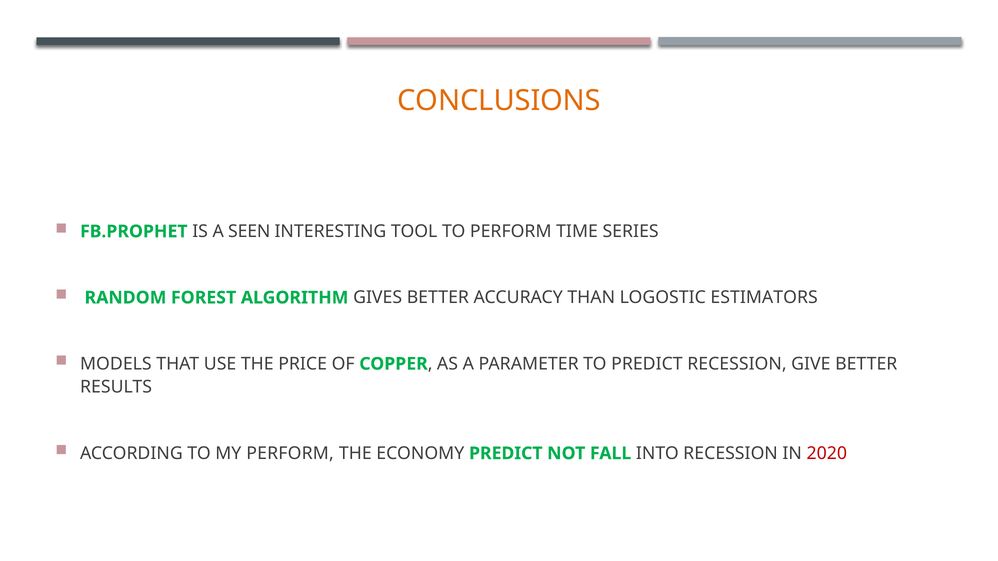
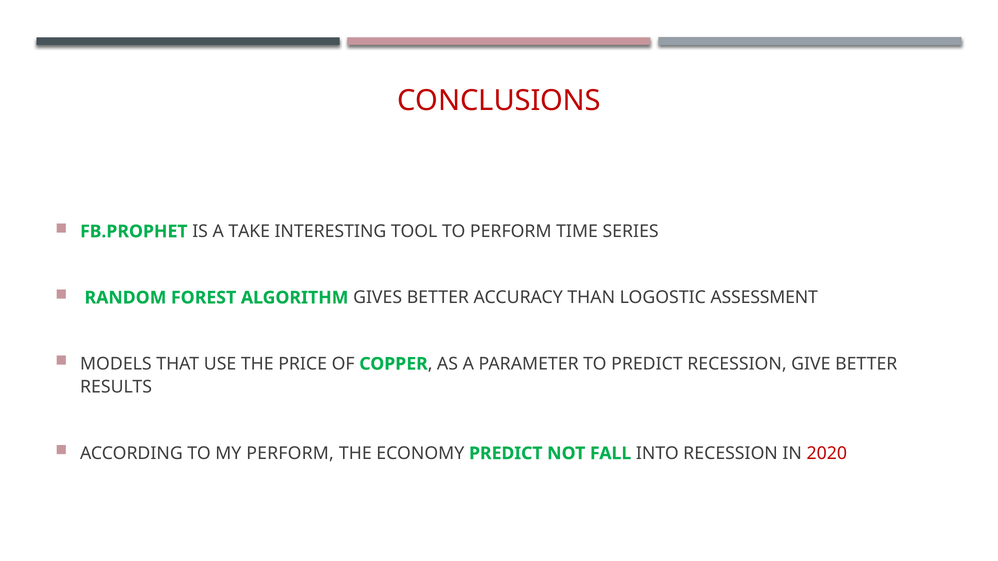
CONCLUSIONS colour: orange -> red (499, 101)
SEEN: SEEN -> TAKE (249, 232)
ESTIMATORS: ESTIMATORS -> ASSESSMENT (764, 298)
